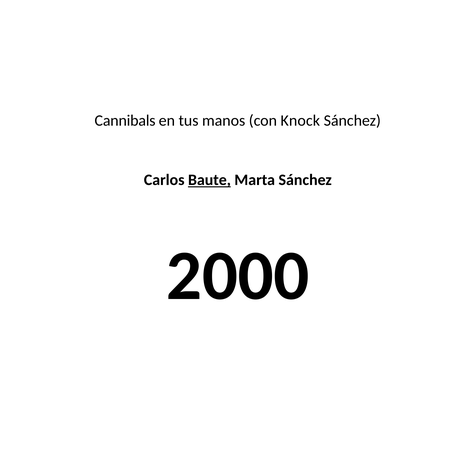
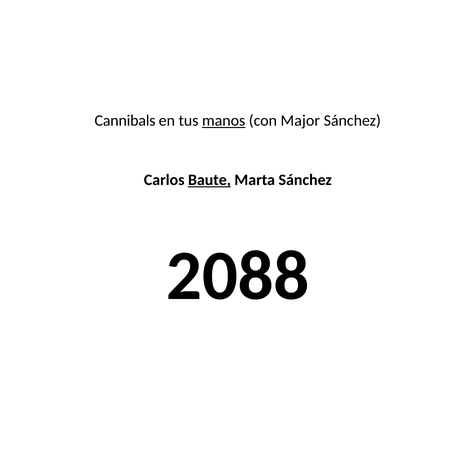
manos underline: none -> present (224, 121)
Knock: Knock -> Major (300, 121)
2000: 2000 -> 2088 (238, 276)
